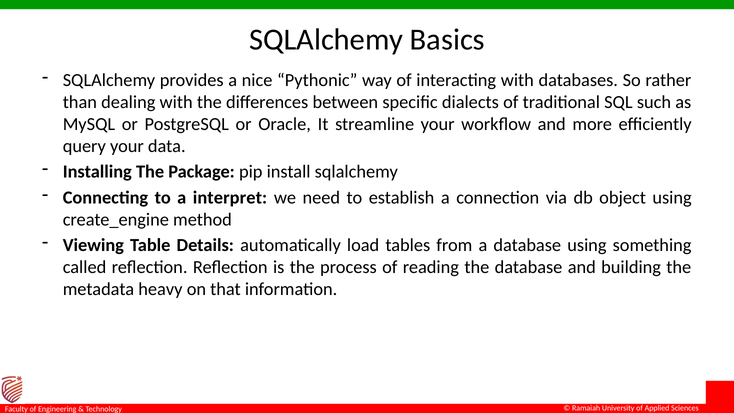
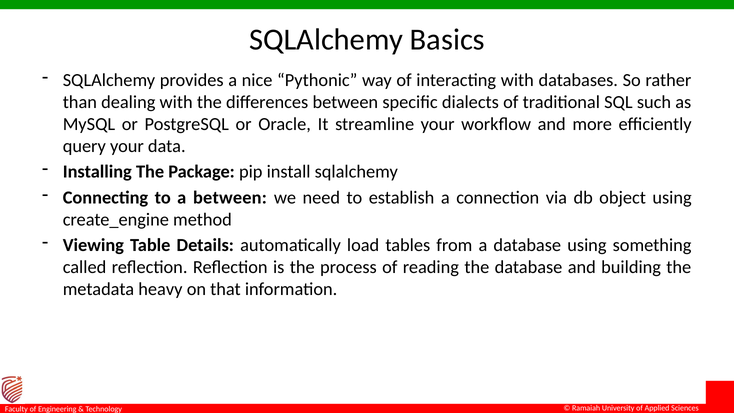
a interpret: interpret -> between (230, 197)
